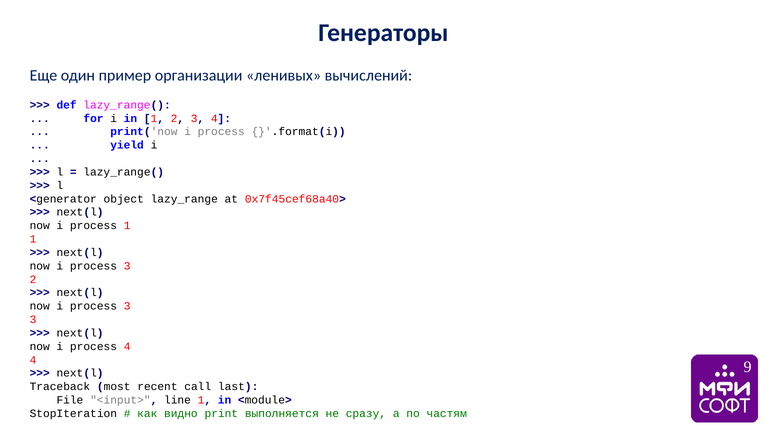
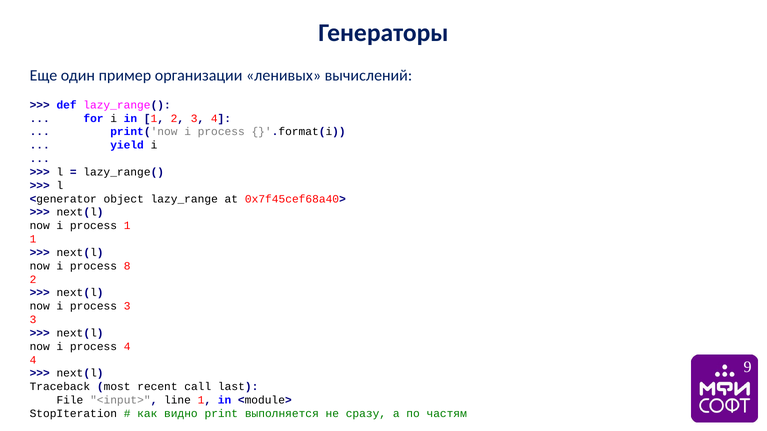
3: 3 -> 8 (127, 266)
